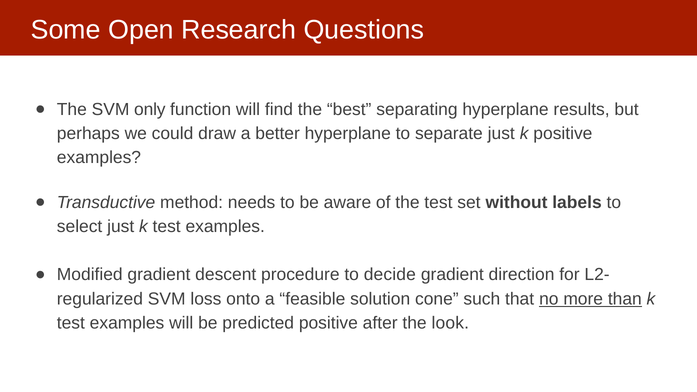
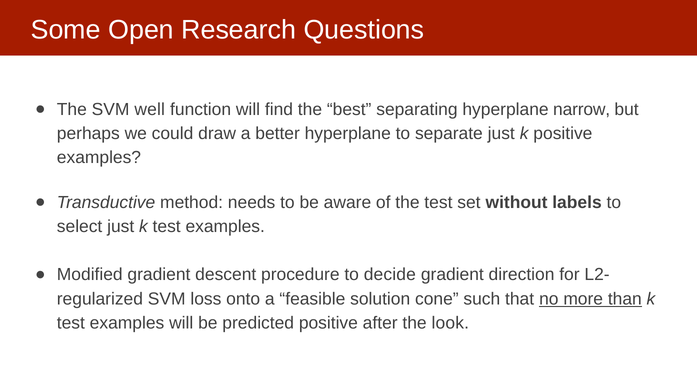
only: only -> well (150, 110)
results: results -> narrow (582, 110)
